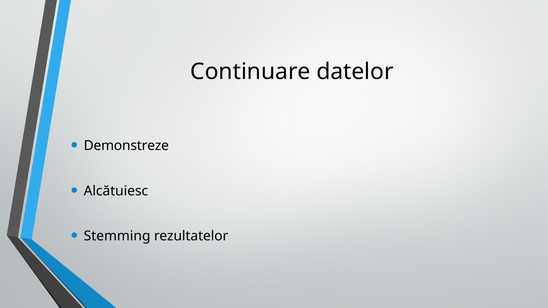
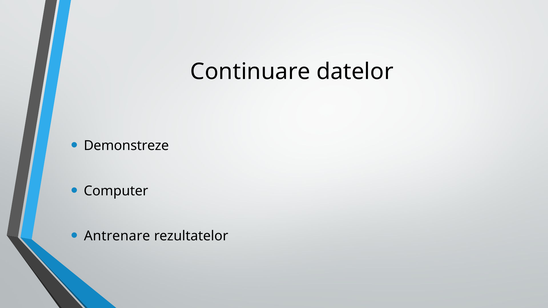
Alcătuiesc: Alcătuiesc -> Computer (116, 191)
Stemming: Stemming -> Antrenare (117, 236)
